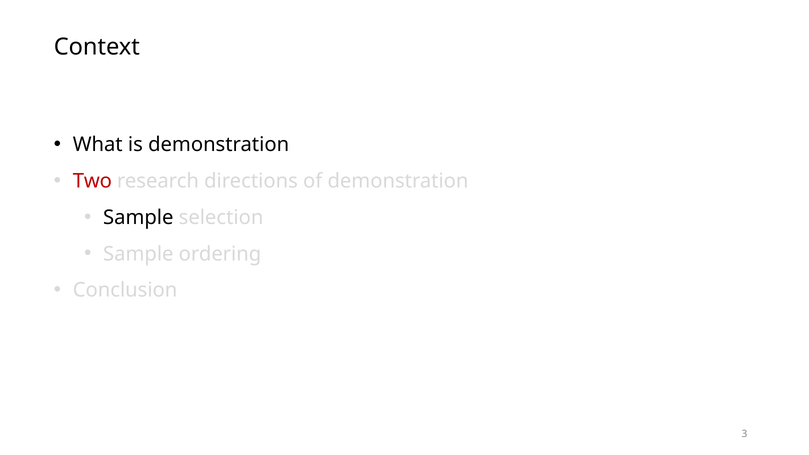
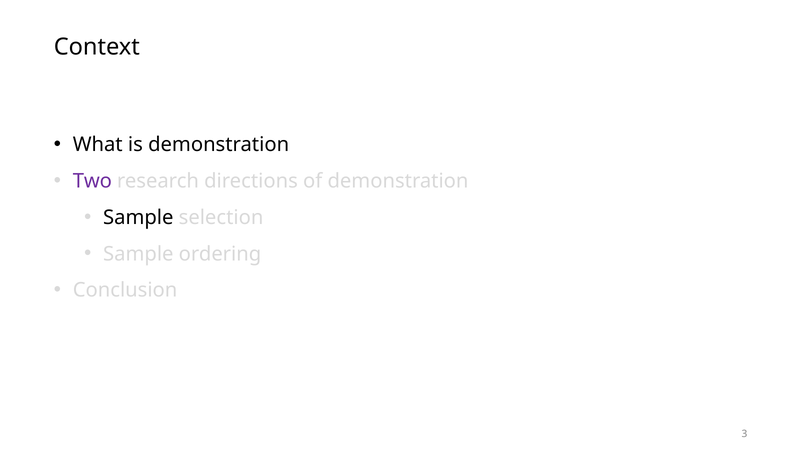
Two colour: red -> purple (92, 181)
